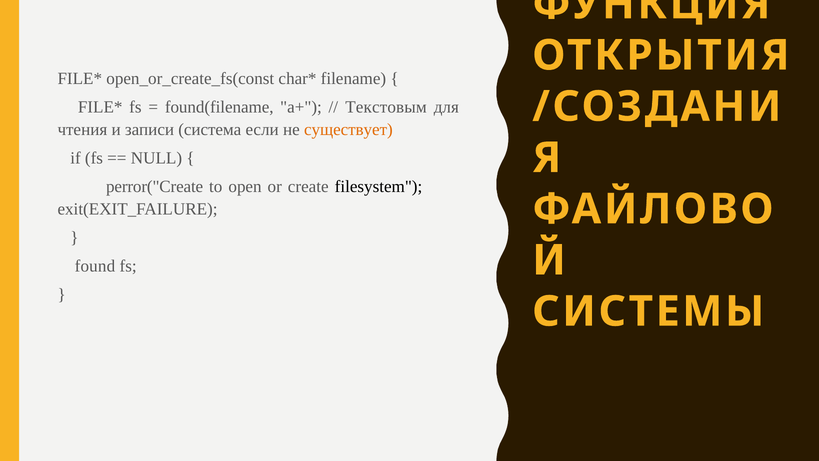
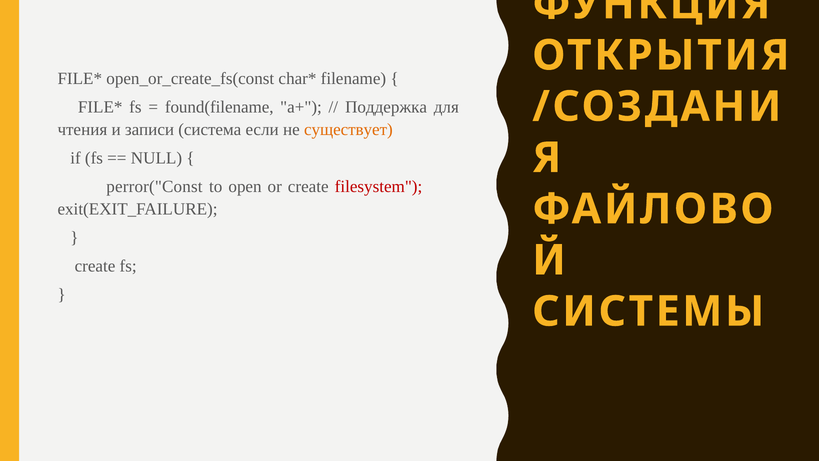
Текстовым: Текстовым -> Поддержка (386, 107)
perror("Create: perror("Create -> perror("Const (154, 186)
filesystem colour: black -> red (379, 186)
found: found -> create (95, 266)
